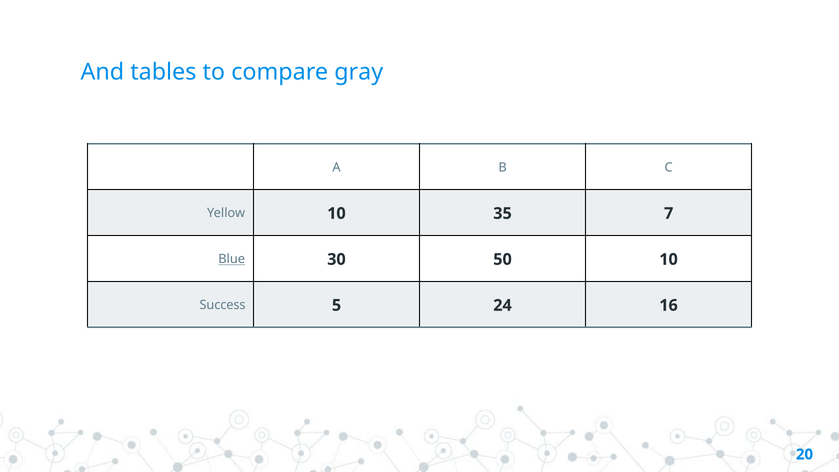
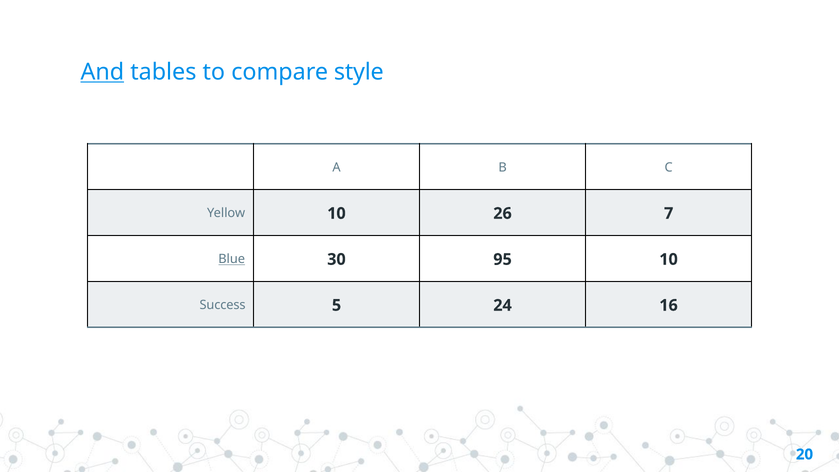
And underline: none -> present (102, 72)
gray: gray -> style (359, 72)
35: 35 -> 26 (503, 213)
50: 50 -> 95 (503, 259)
